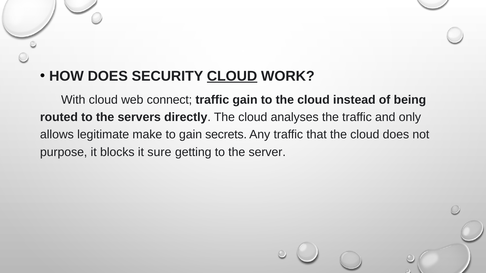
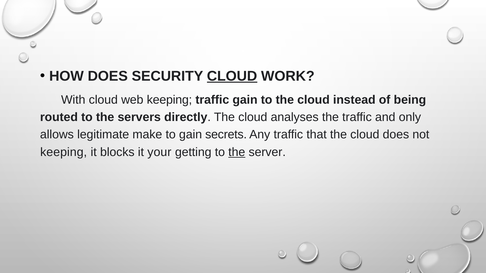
web connect: connect -> keeping (169, 100)
purpose: purpose -> keeping (64, 152)
sure: sure -> your (159, 152)
the underline: none -> present (237, 152)
